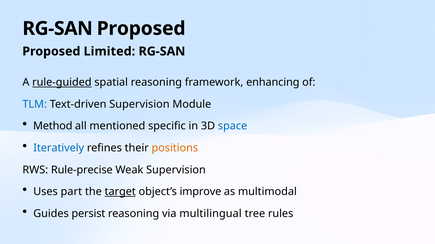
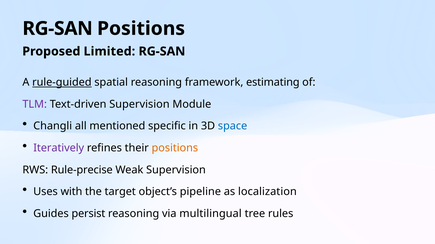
RG-SAN Proposed: Proposed -> Positions (141, 29)
enhancing: enhancing -> estimating (273, 83)
TLM colour: blue -> purple (35, 104)
Method: Method -> Changli (53, 126)
Iteratively colour: blue -> purple (59, 148)
part: part -> with (71, 192)
target underline: present -> none (120, 192)
improve: improve -> pipeline (200, 192)
multimodal: multimodal -> localization (267, 192)
